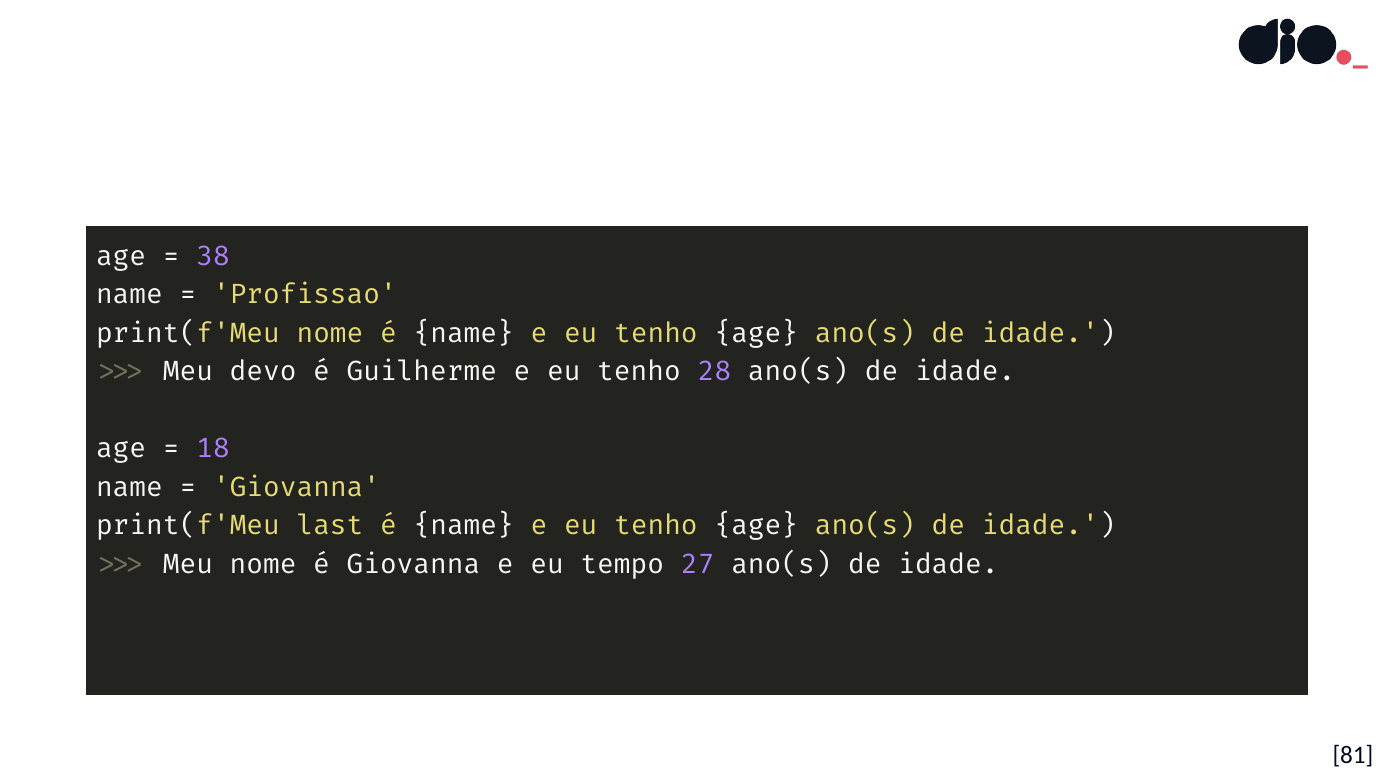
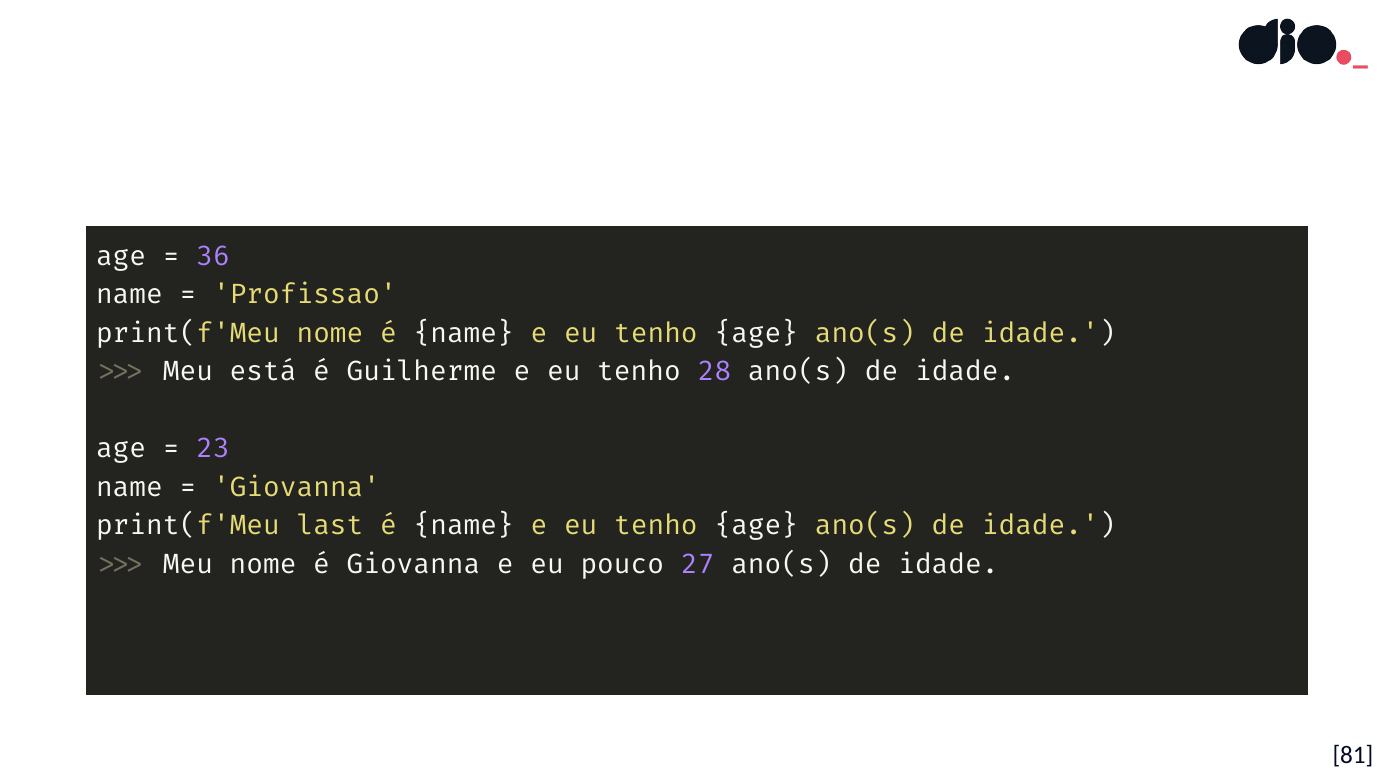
38: 38 -> 36 (213, 256)
devo: devo -> está (263, 372)
18: 18 -> 23 (213, 449)
tempo: tempo -> pouco (622, 564)
